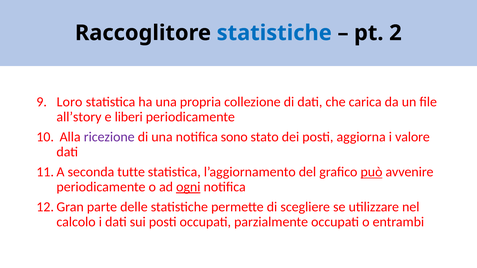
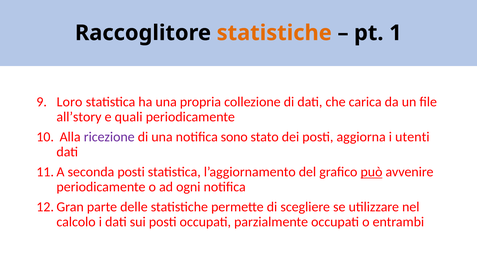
statistiche colour: blue -> orange (274, 33)
2: 2 -> 1 (395, 33)
liberi: liberi -> quali (129, 117)
valore: valore -> utenti (412, 137)
seconda tutte: tutte -> posti (131, 172)
ogni underline: present -> none (188, 187)
